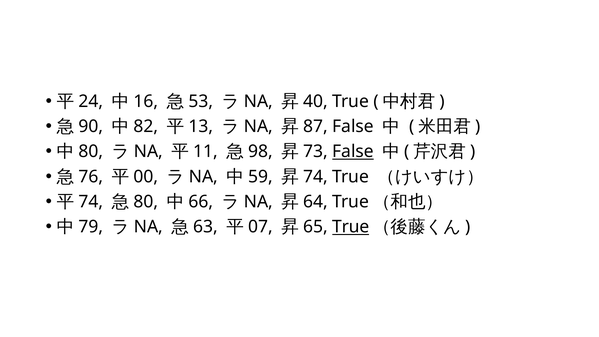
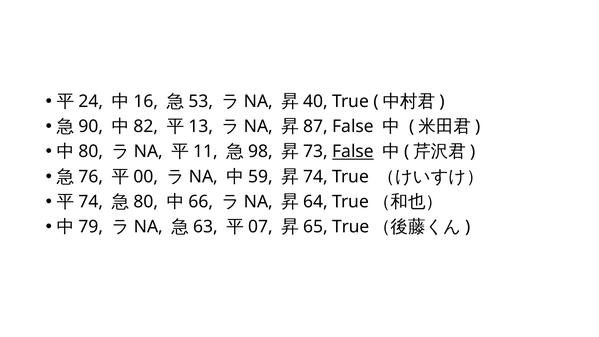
True underline: present -> none (351, 227)
